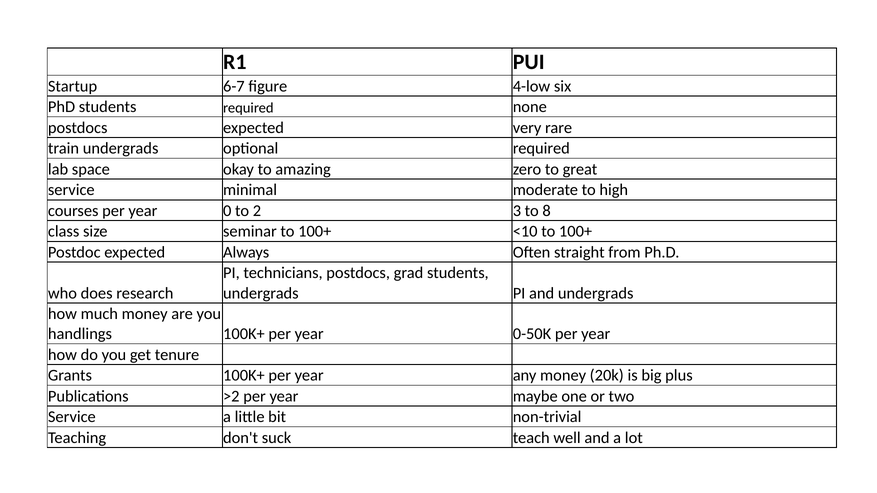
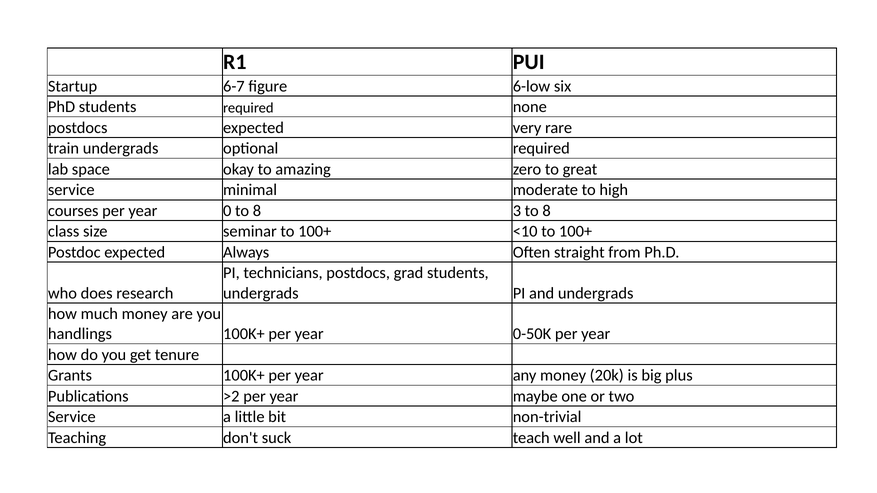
4-low: 4-low -> 6-low (532, 86)
0 to 2: 2 -> 8 (257, 211)
